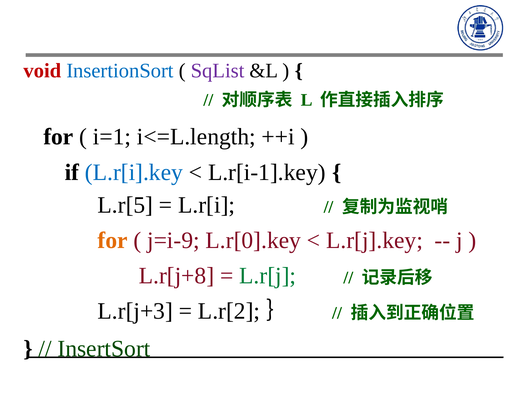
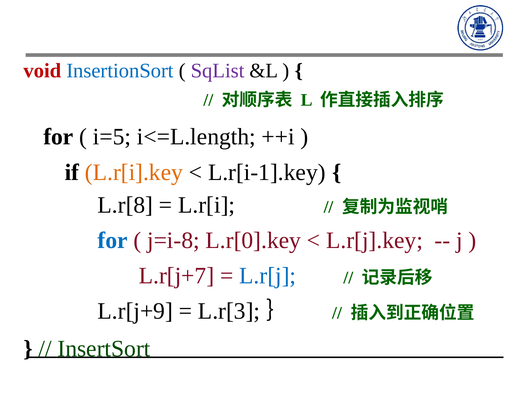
i=1: i=1 -> i=5 (112, 137)
L.r[i].key colour: blue -> orange (134, 173)
L.r[5: L.r[5 -> L.r[8 (125, 205)
for colour: orange -> blue (113, 241)
j=i-9: j=i-9 -> j=i-8 (173, 241)
L.r[j+8: L.r[j+8 -> L.r[j+7 (177, 276)
L.r[j colour: green -> blue (268, 276)
L.r[j+3: L.r[j+3 -> L.r[j+9 (135, 311)
L.r[2: L.r[2 -> L.r[3 (229, 311)
